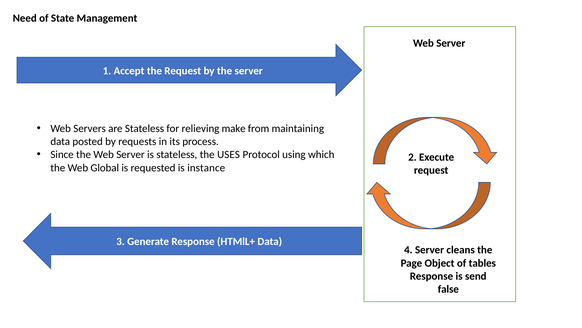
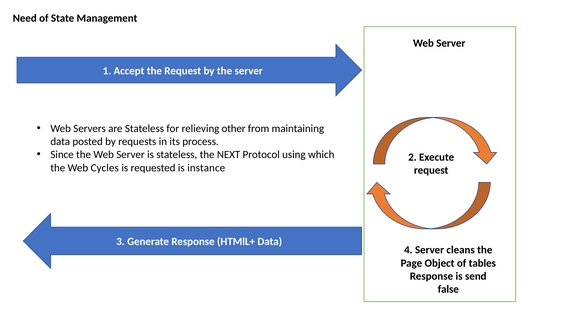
make: make -> other (234, 128)
USES: USES -> NEXT (229, 154)
Global: Global -> Cycles (105, 167)
